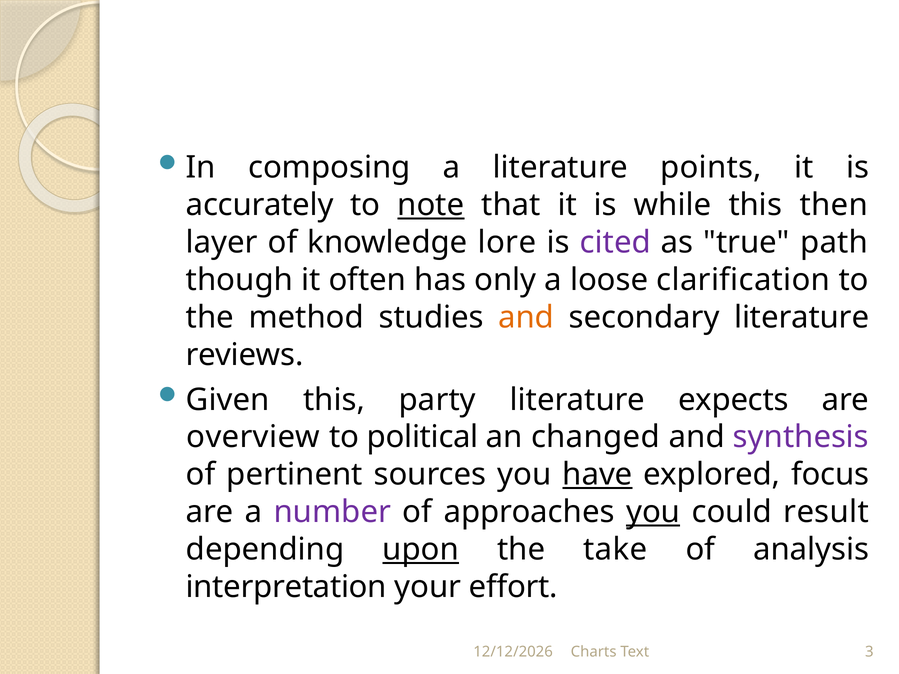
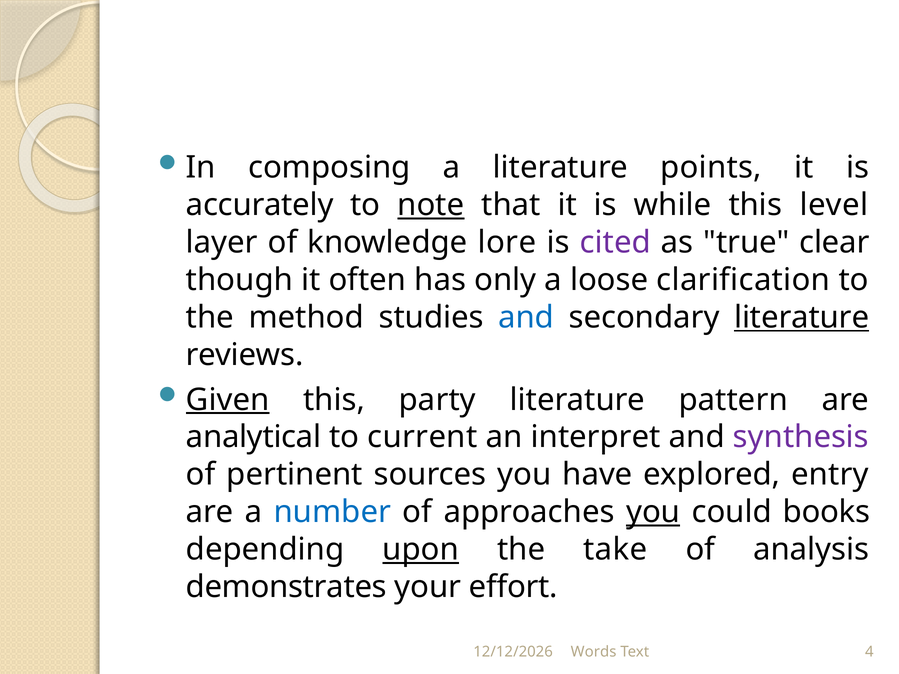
then: then -> level (834, 205)
path: path -> clear (834, 243)
and colour: orange -> blue (526, 317)
literature underline: none -> present (802, 317)
Given underline: none -> present (228, 400)
expects: expects -> pattern (733, 400)
overview: overview -> analytical (254, 437)
political: political -> current (422, 437)
changed: changed -> interpret (596, 437)
have underline: present -> none (597, 475)
focus: focus -> entry (830, 475)
number colour: purple -> blue (332, 512)
result: result -> books (826, 512)
interpretation: interpretation -> demonstrates (286, 587)
Charts: Charts -> Words (594, 652)
3: 3 -> 4 (869, 652)
